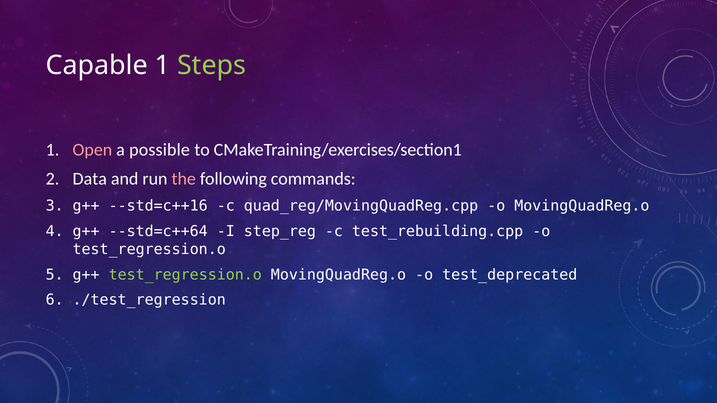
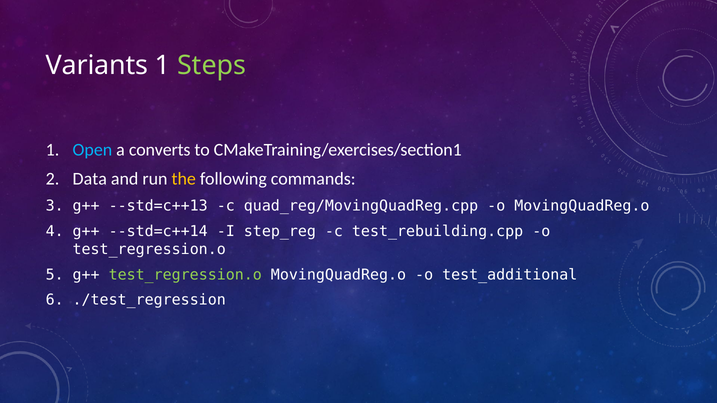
Capable: Capable -> Variants (97, 65)
Open colour: pink -> light blue (92, 150)
possible: possible -> converts (160, 150)
the colour: pink -> yellow (184, 179)
--std=c++16: --std=c++16 -> --std=c++13 (158, 206)
--std=c++64: --std=c++64 -> --std=c++14 (158, 232)
test_deprecated: test_deprecated -> test_additional (510, 275)
